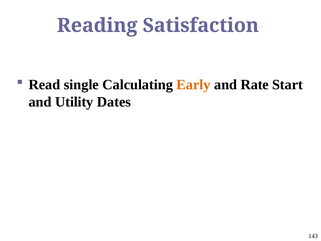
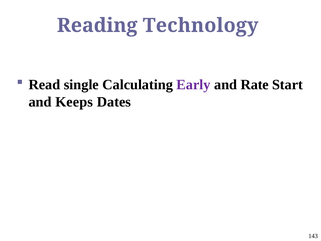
Satisfaction: Satisfaction -> Technology (201, 25)
Early colour: orange -> purple (194, 85)
Utility: Utility -> Keeps (74, 102)
